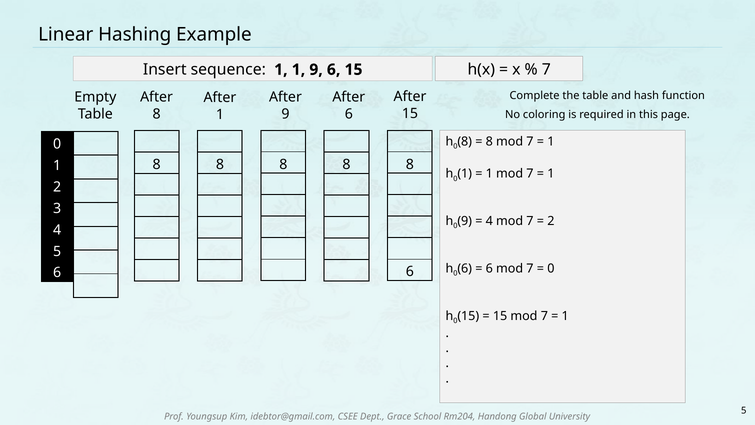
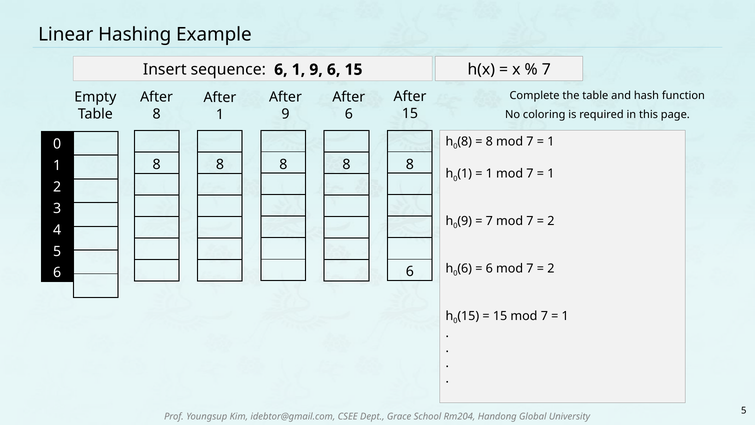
sequence 1: 1 -> 6 (281, 70)
4: 4 -> 7 (489, 221)
0: 0 -> 2 (551, 268)
